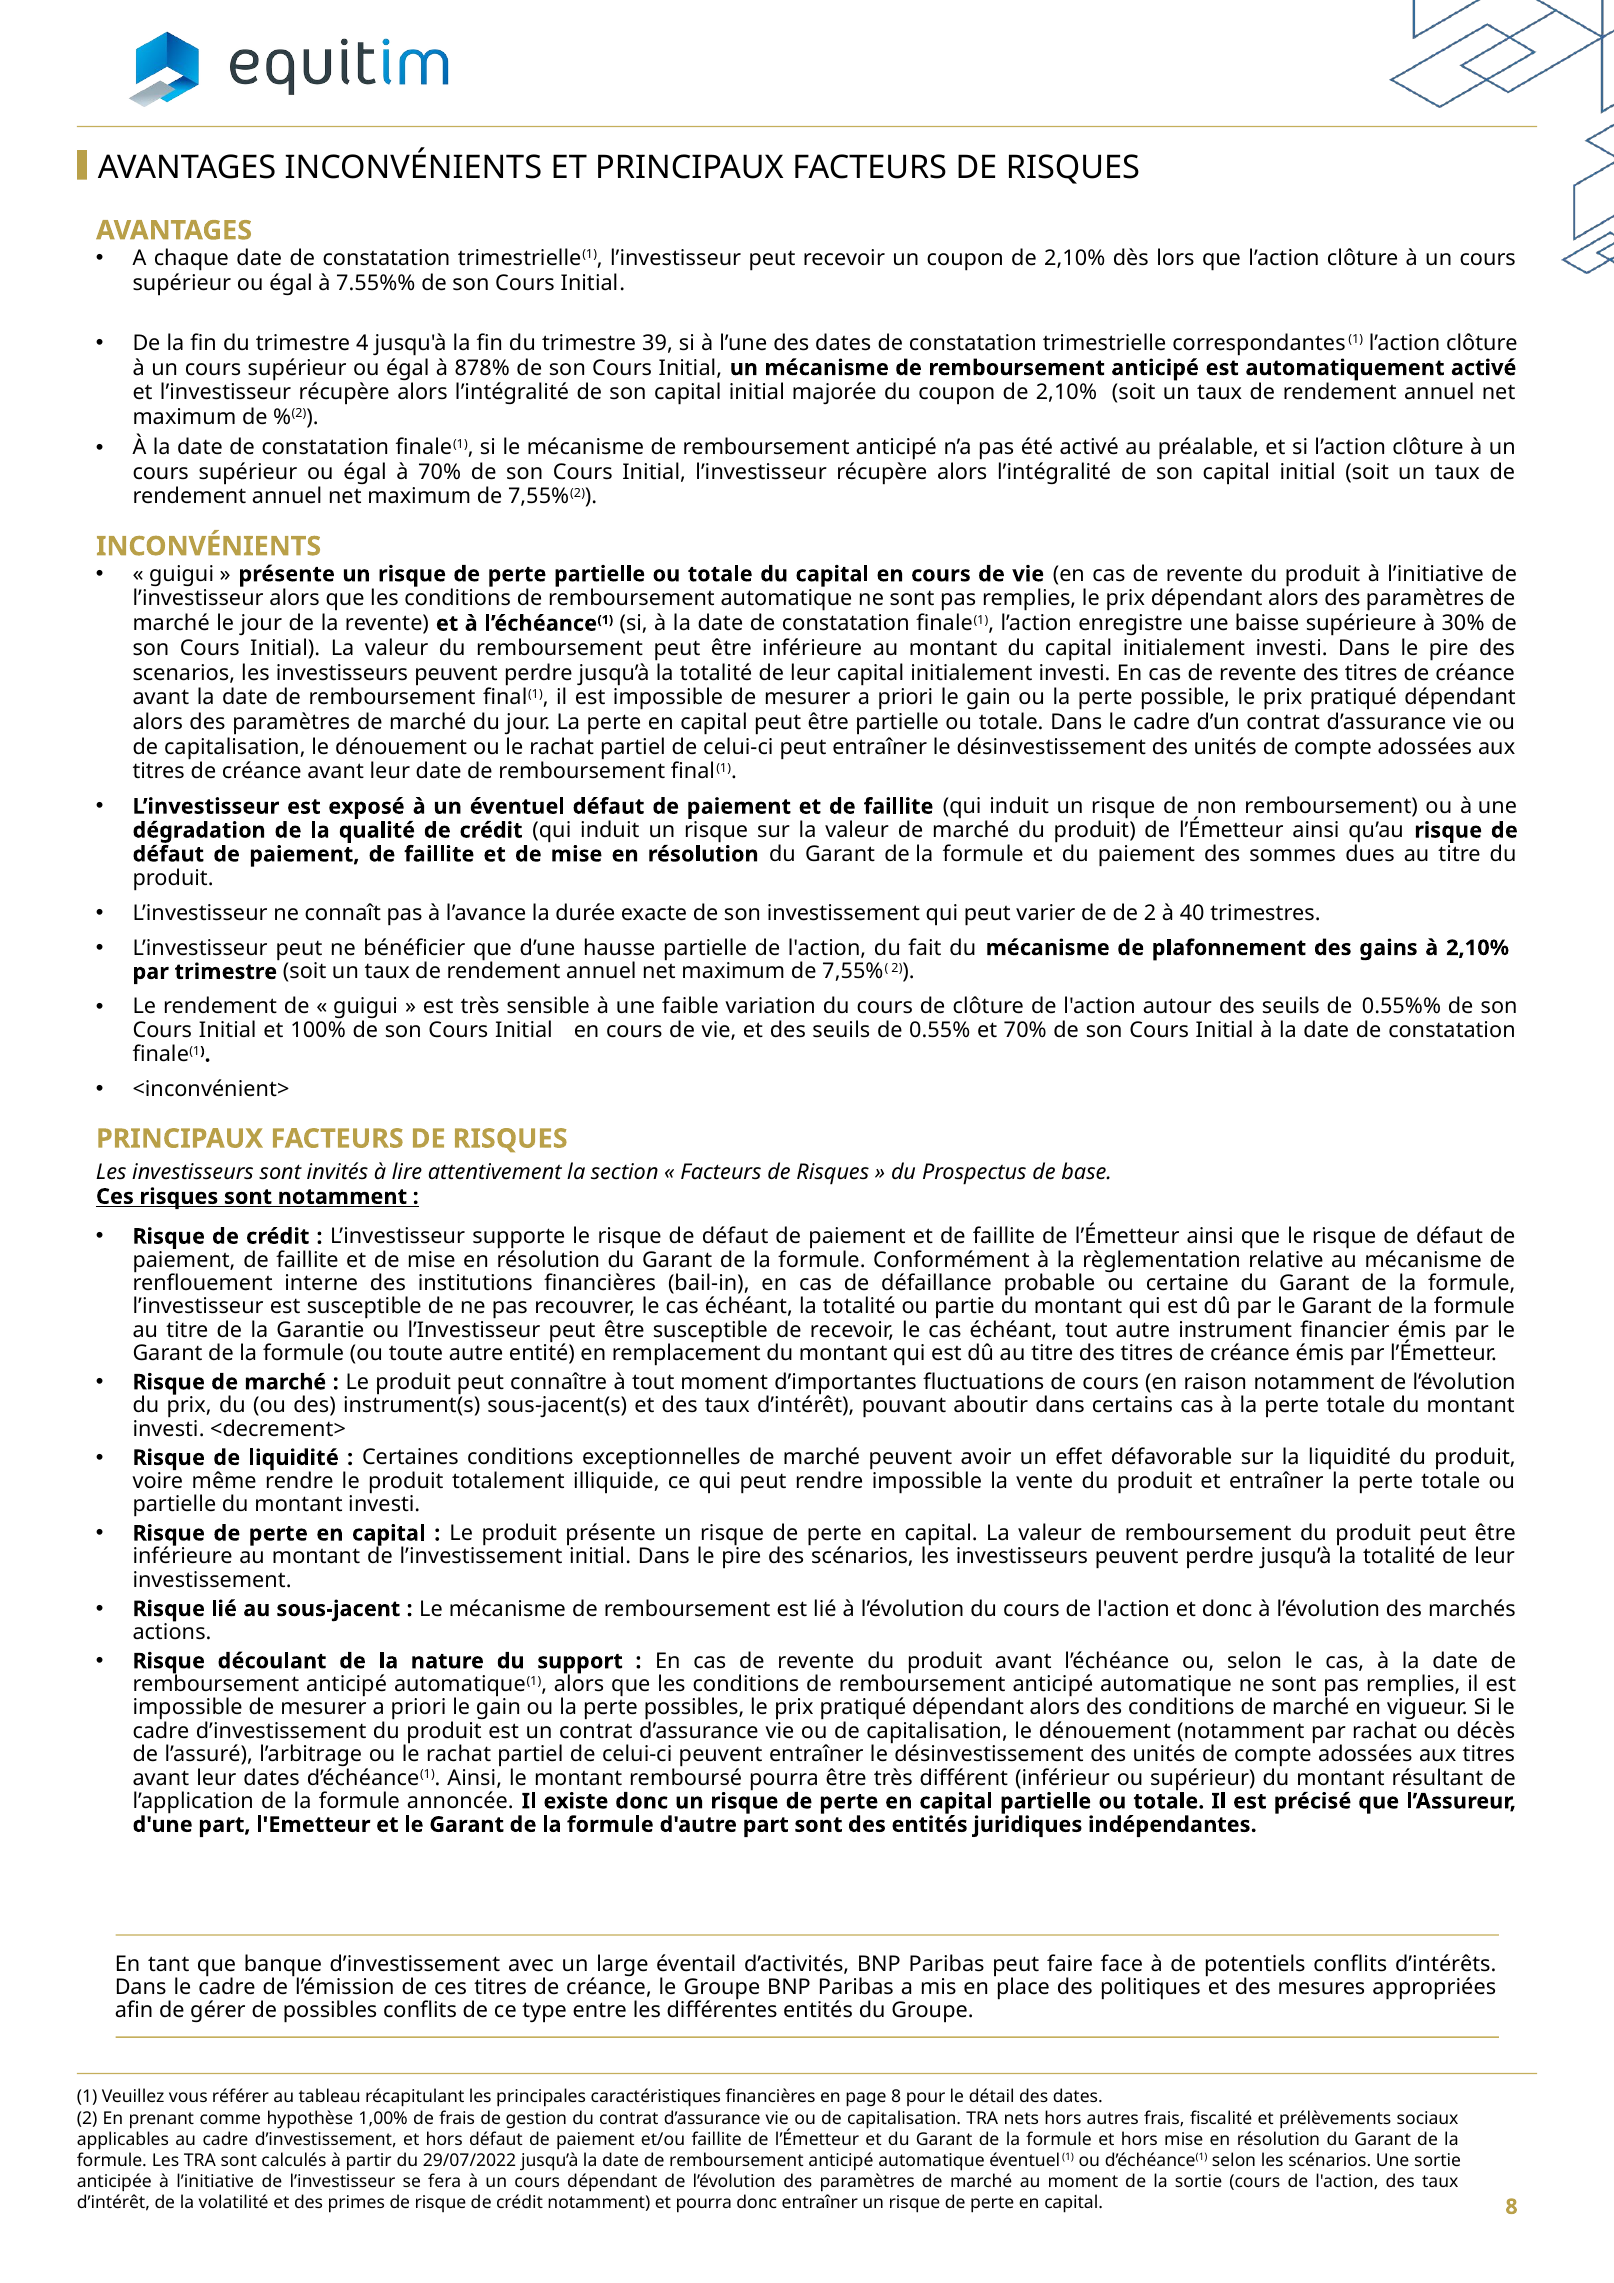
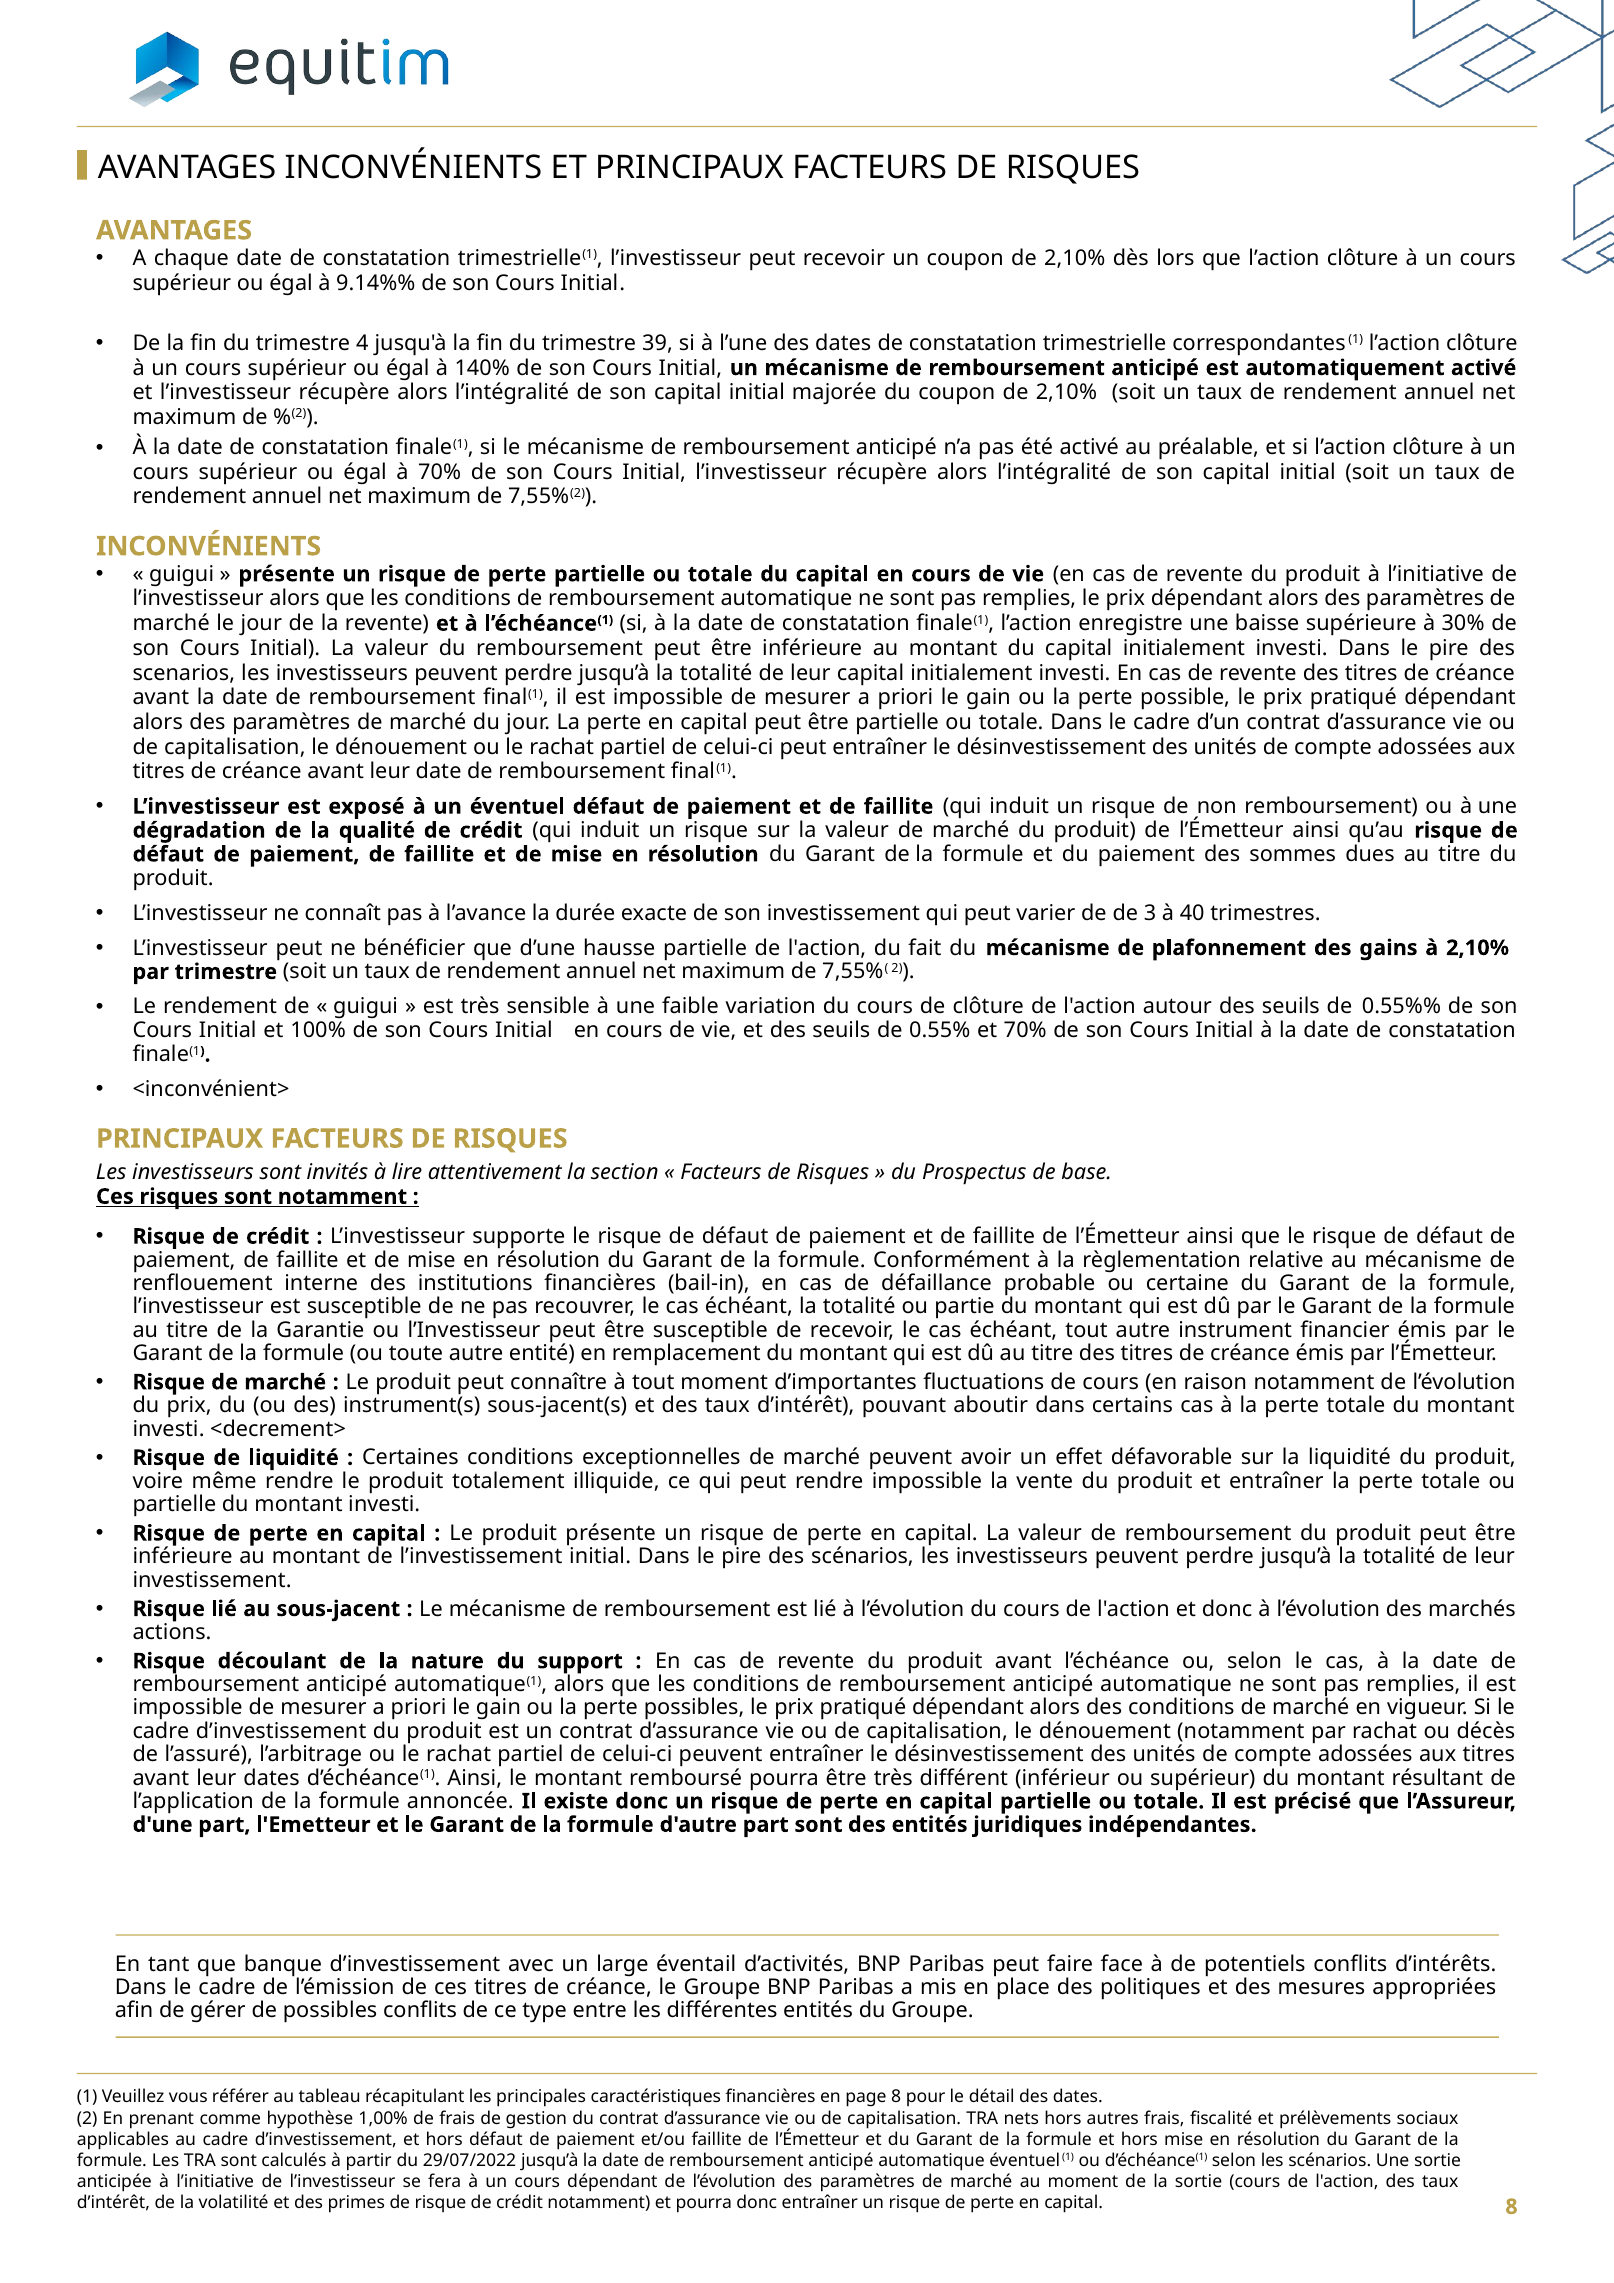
7.55%%: 7.55%% -> 9.14%% (376, 283)
878%: 878% -> 140% (482, 368)
de 2: 2 -> 3 (1150, 913)
